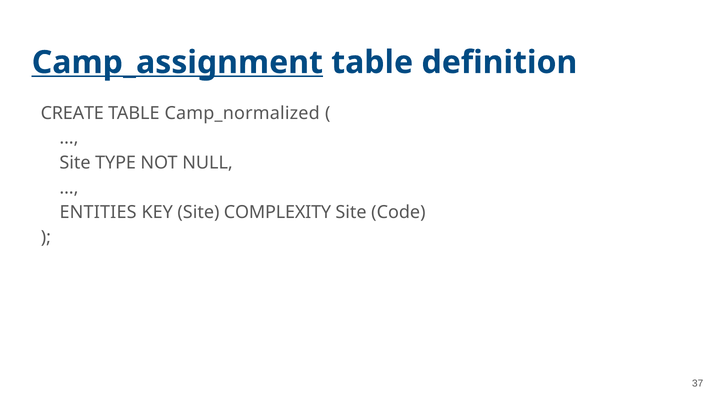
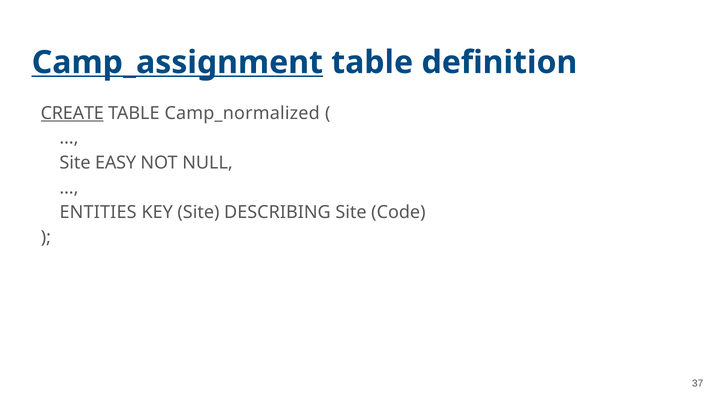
CREATE underline: none -> present (72, 113)
TYPE: TYPE -> EASY (116, 163)
COMPLEXITY: COMPLEXITY -> DESCRIBING (277, 213)
